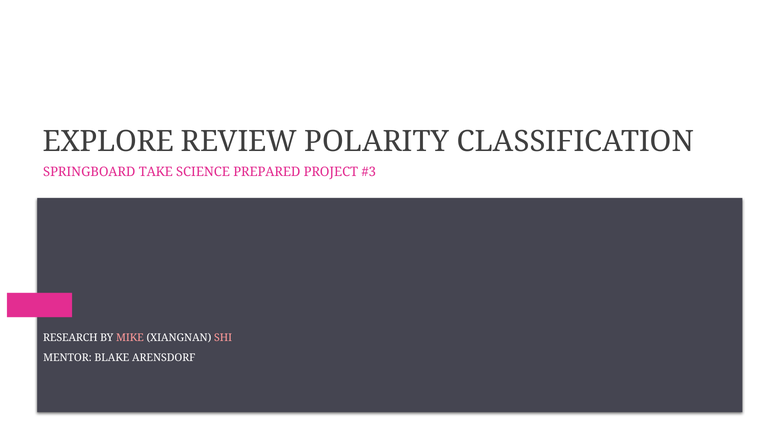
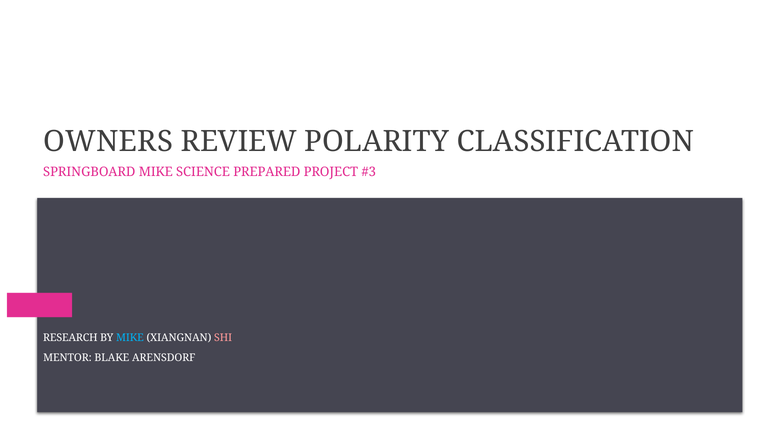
EXPLORE: EXPLORE -> OWNERS (108, 142)
SPRINGBOARD TAKE: TAKE -> MIKE (156, 172)
MIKE colour: pink -> light blue (130, 337)
